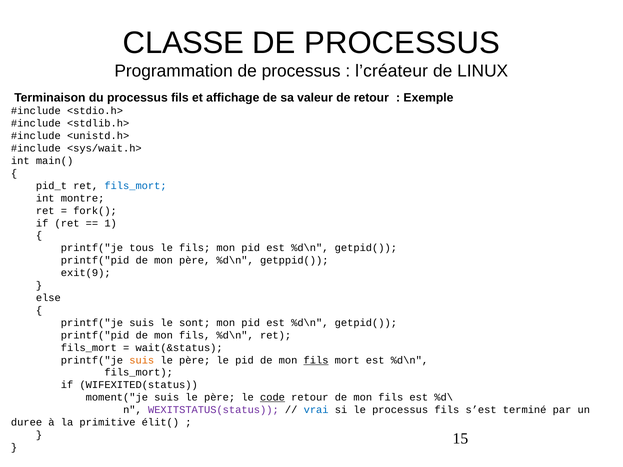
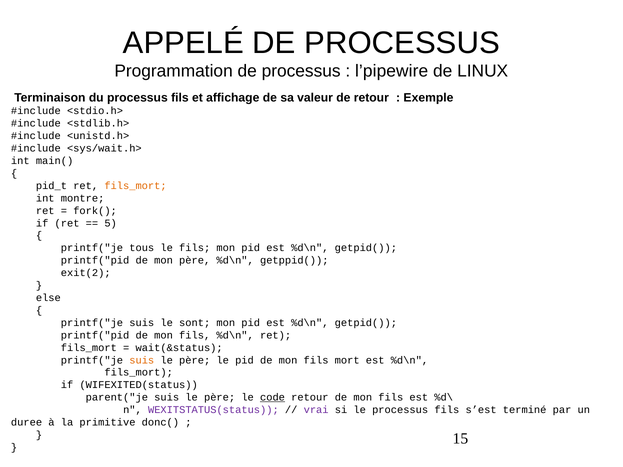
CLASSE: CLASSE -> APPELÉ (183, 43)
l’créateur: l’créateur -> l’pipewire (392, 71)
fils_mort colour: blue -> orange (136, 186)
1: 1 -> 5 (111, 223)
exit(9: exit(9 -> exit(2 (86, 273)
fils underline: present -> none (316, 360)
moment("je: moment("je -> parent("je (117, 398)
vrai colour: blue -> purple (316, 410)
élit(: élit( -> donc( (160, 423)
